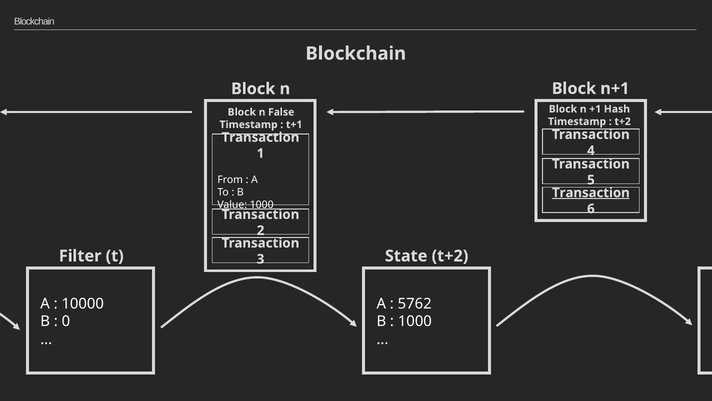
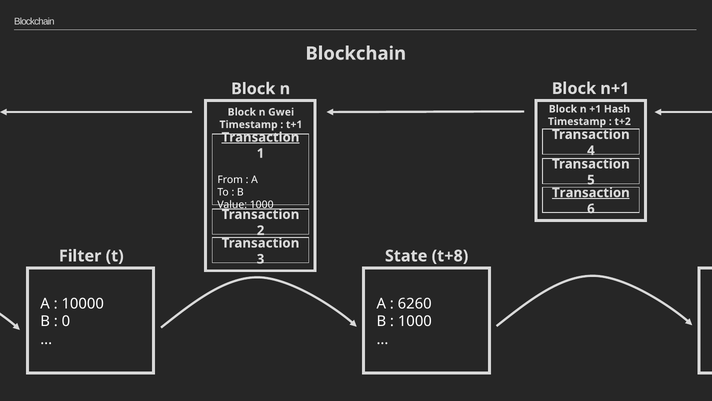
False: False -> Gwei (281, 112)
Transaction underline: none -> present (261, 137)
State t+2: t+2 -> t+8 (450, 256)
5762: 5762 -> 6260 (415, 303)
